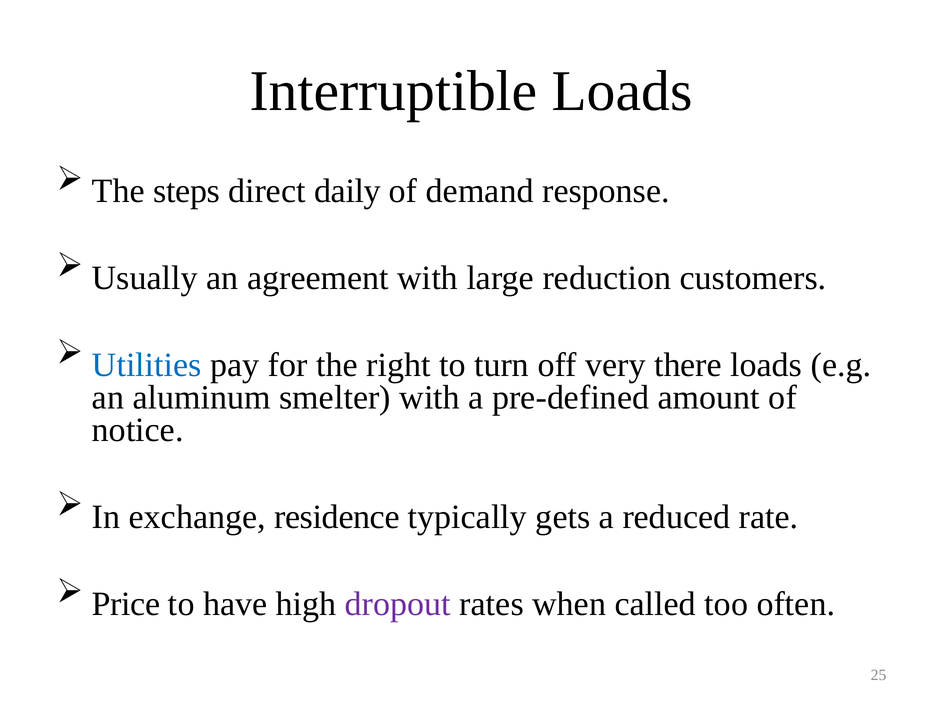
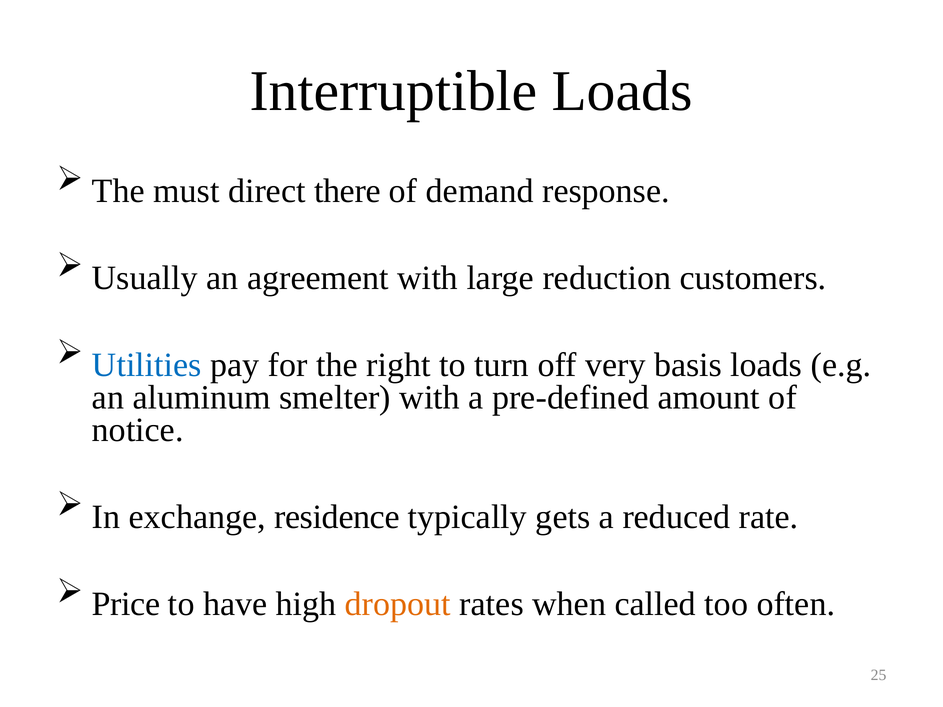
steps: steps -> must (186, 191)
daily: daily -> there (348, 191)
there: there -> basis (688, 365)
dropout colour: purple -> orange (398, 604)
